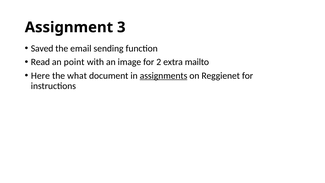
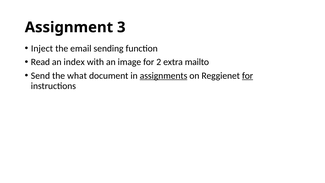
Saved: Saved -> Inject (42, 48)
point: point -> index (74, 62)
Here: Here -> Send (40, 76)
for underline: none -> present (248, 76)
